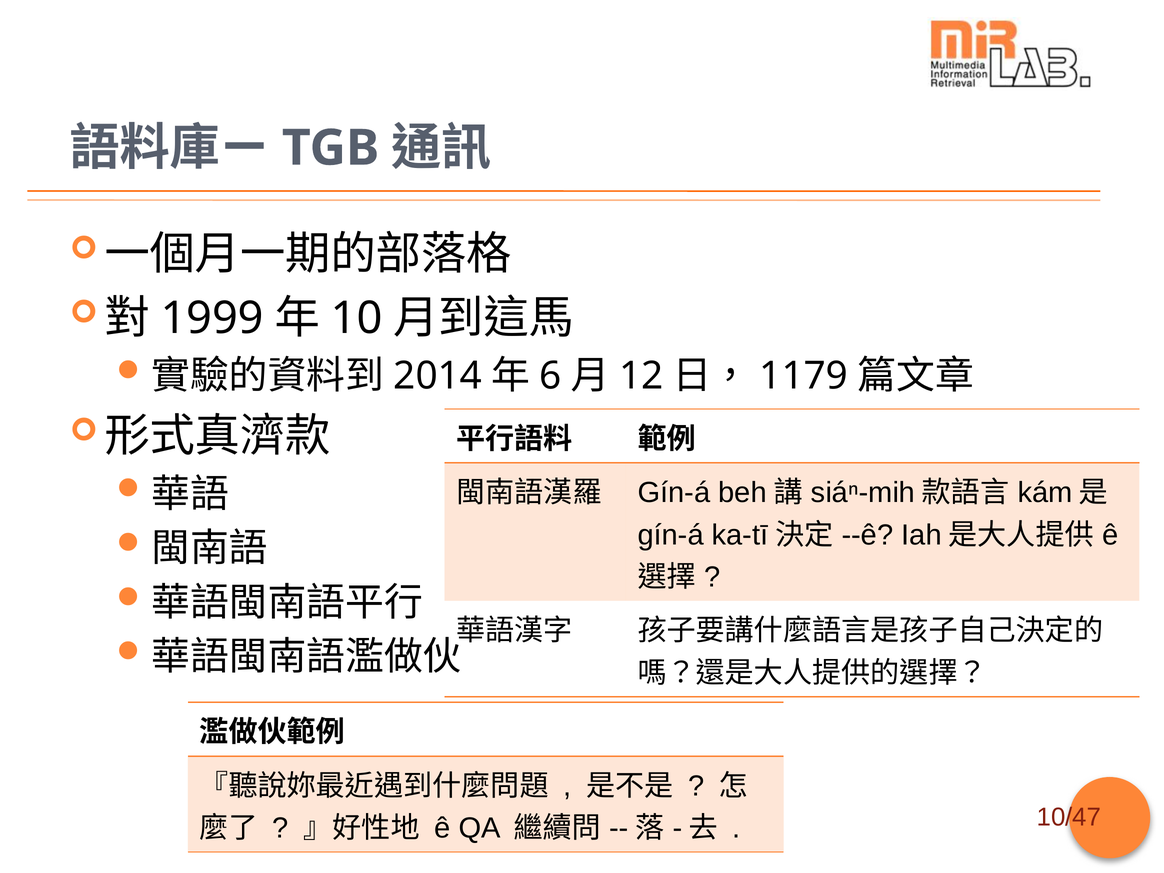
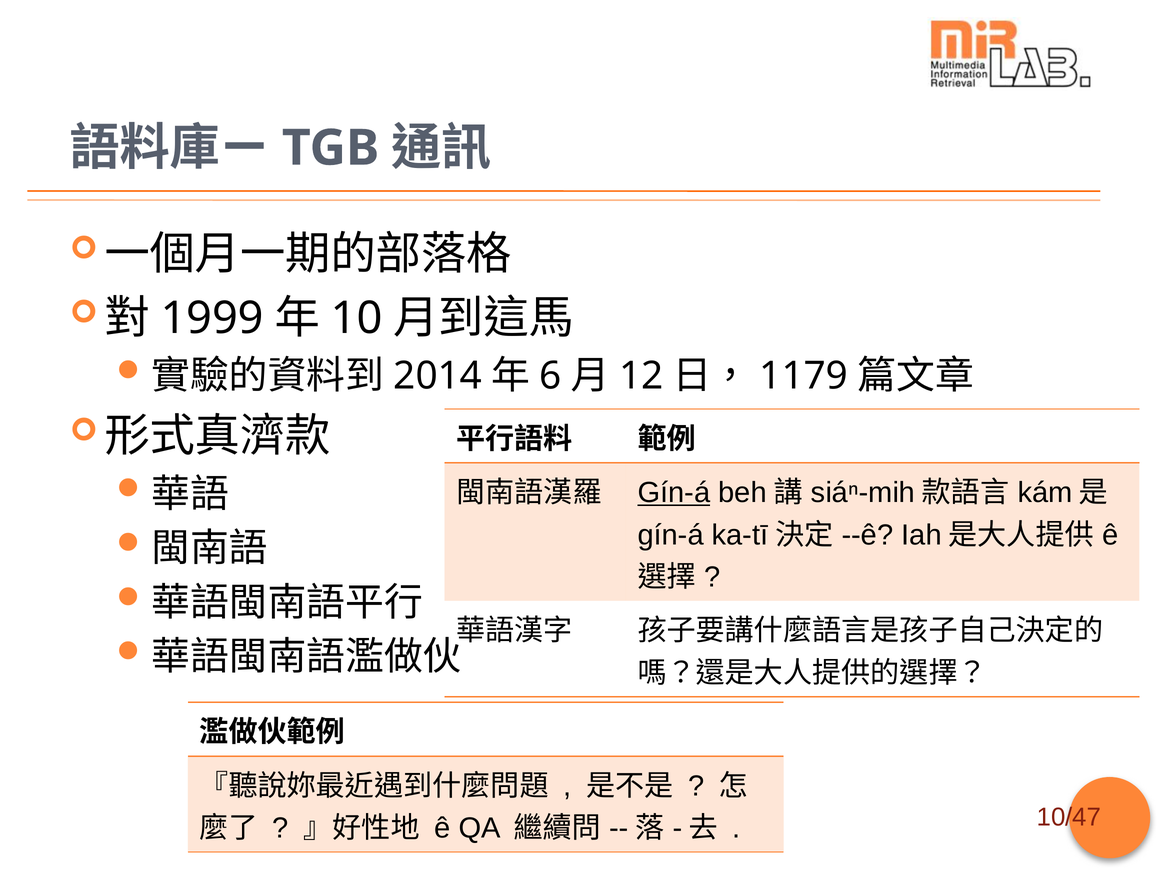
Gín-á underline: none -> present (674, 493)
